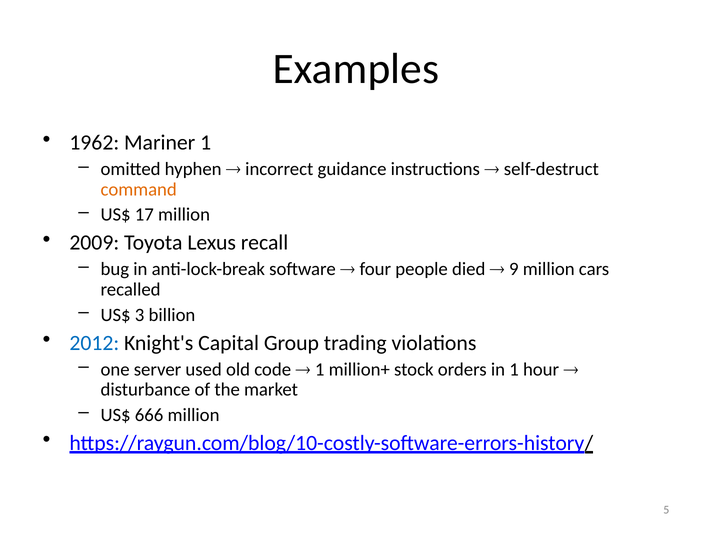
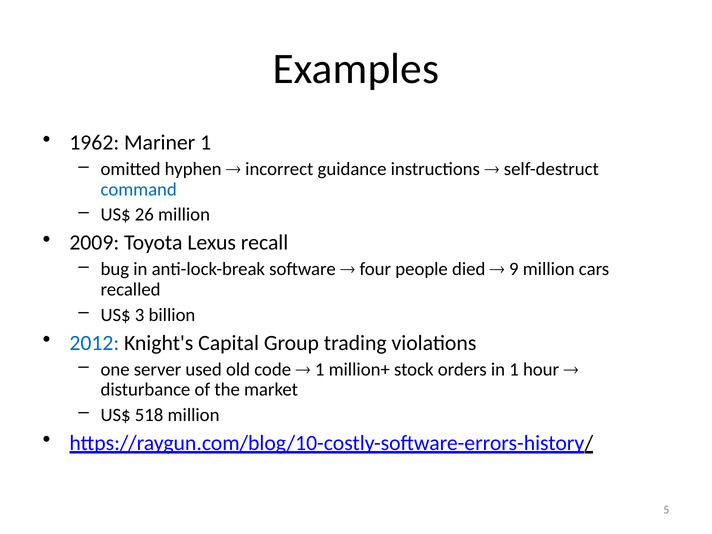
command colour: orange -> blue (139, 190)
17: 17 -> 26 (144, 215)
666: 666 -> 518 (149, 415)
